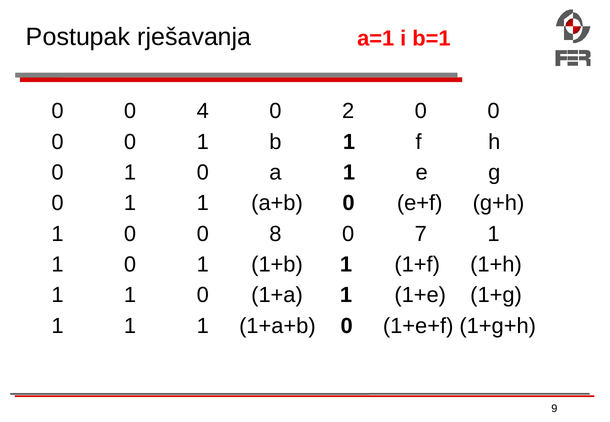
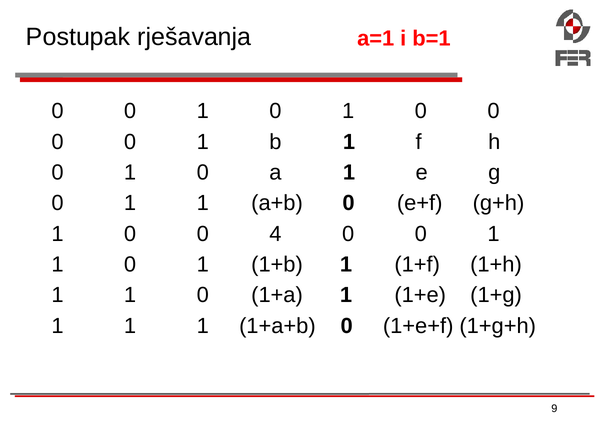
4: 4 -> 1 (203, 111)
2: 2 -> 1 (348, 111)
8: 8 -> 4 (275, 234)
7: 7 -> 0 (421, 234)
